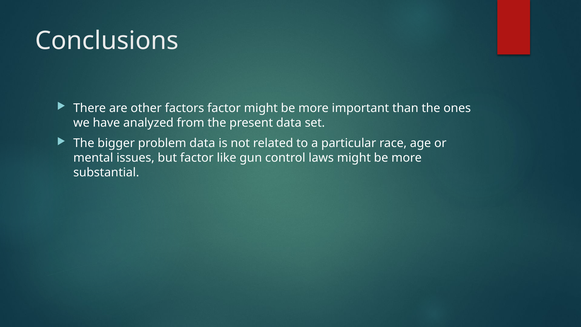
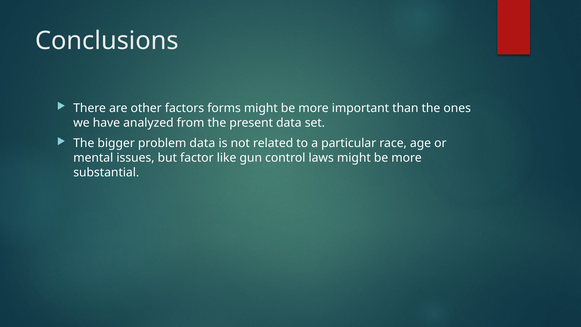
factors factor: factor -> forms (224, 108)
